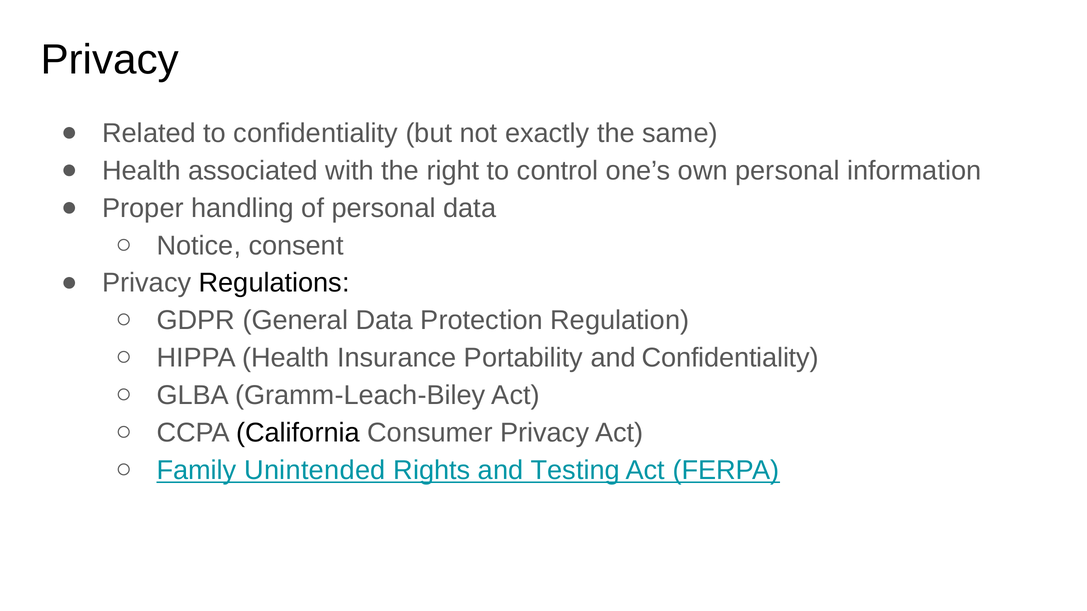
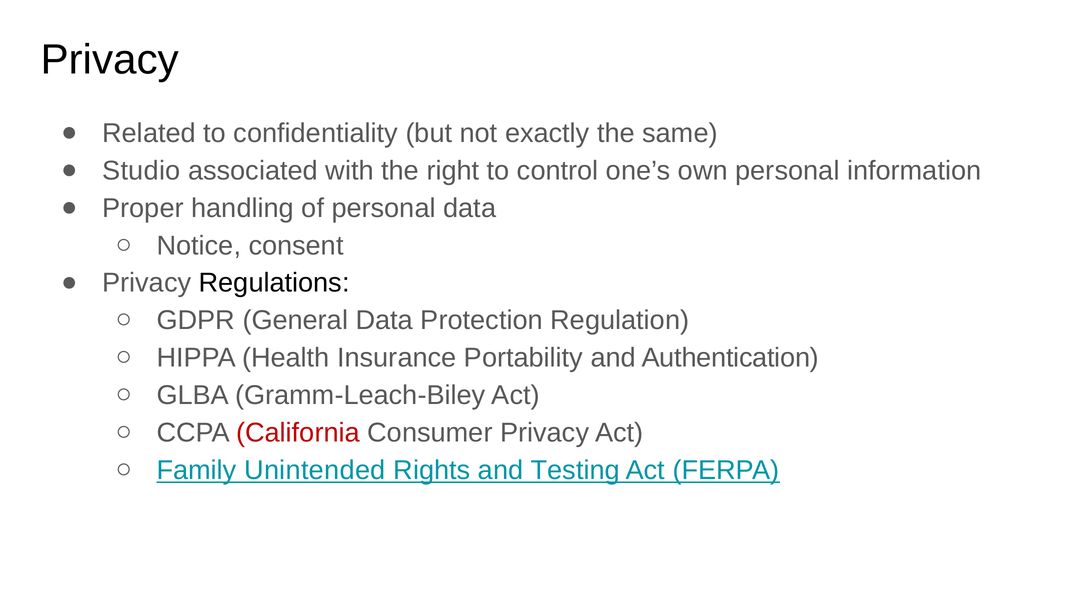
Health: Health -> Studio (141, 171)
and Confidentiality: Confidentiality -> Authentication (730, 358)
California colour: black -> red (298, 433)
